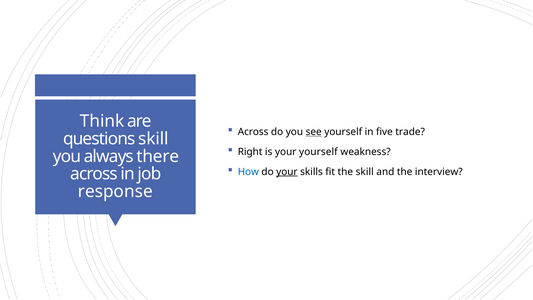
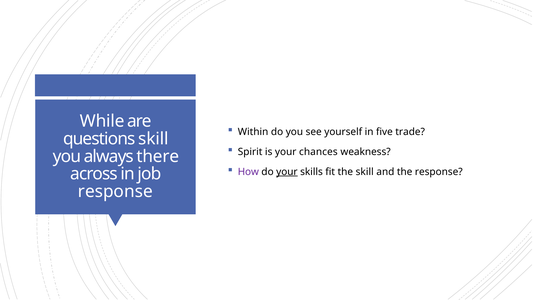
Think: Think -> While (102, 121)
Across: Across -> Within (253, 132)
see underline: present -> none (314, 132)
Right: Right -> Spirit (250, 152)
your yourself: yourself -> chances (318, 152)
How colour: blue -> purple (248, 172)
the interview: interview -> response (439, 172)
